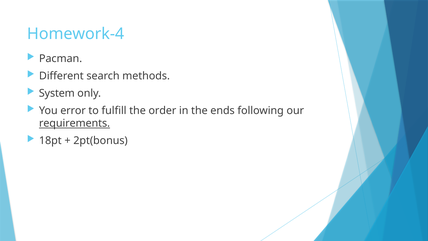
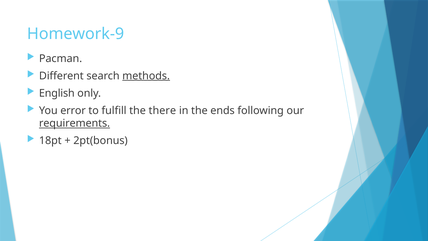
Homework-4: Homework-4 -> Homework-9 (76, 34)
methods underline: none -> present (146, 76)
System: System -> English (57, 93)
order: order -> there (162, 110)
